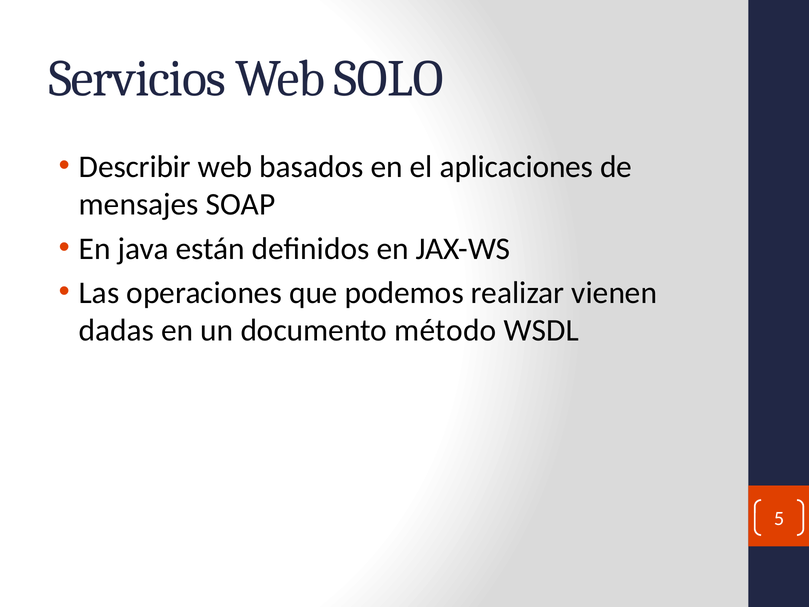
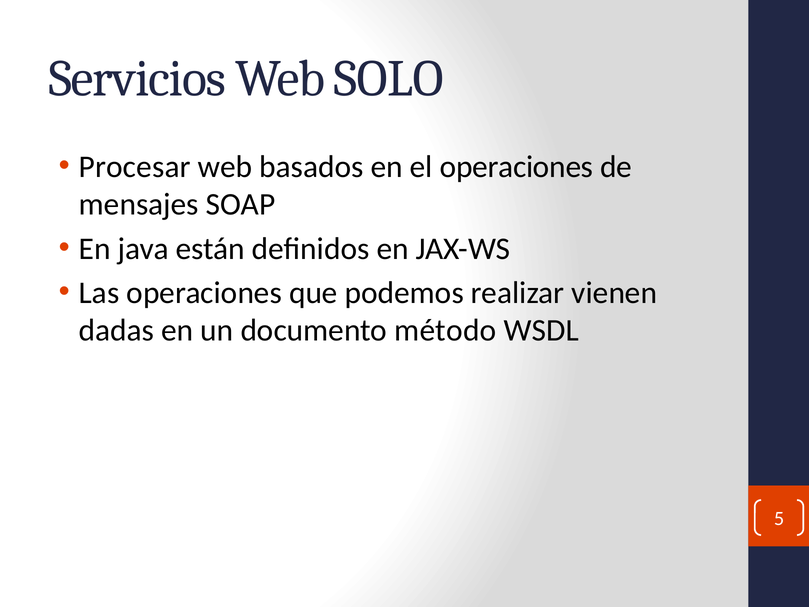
Describir: Describir -> Procesar (135, 167)
el aplicaciones: aplicaciones -> operaciones (516, 167)
